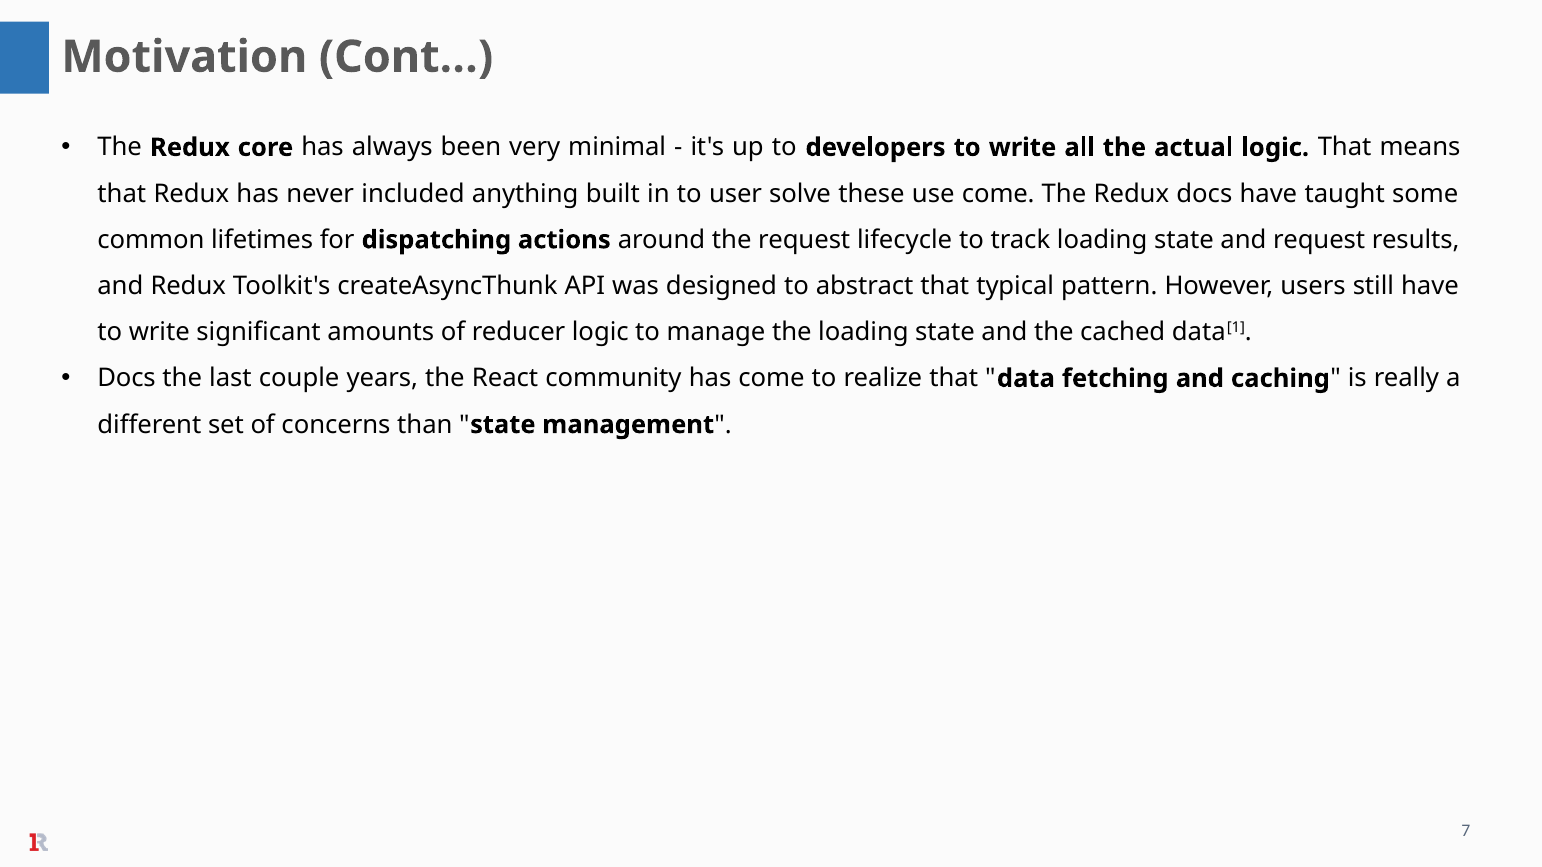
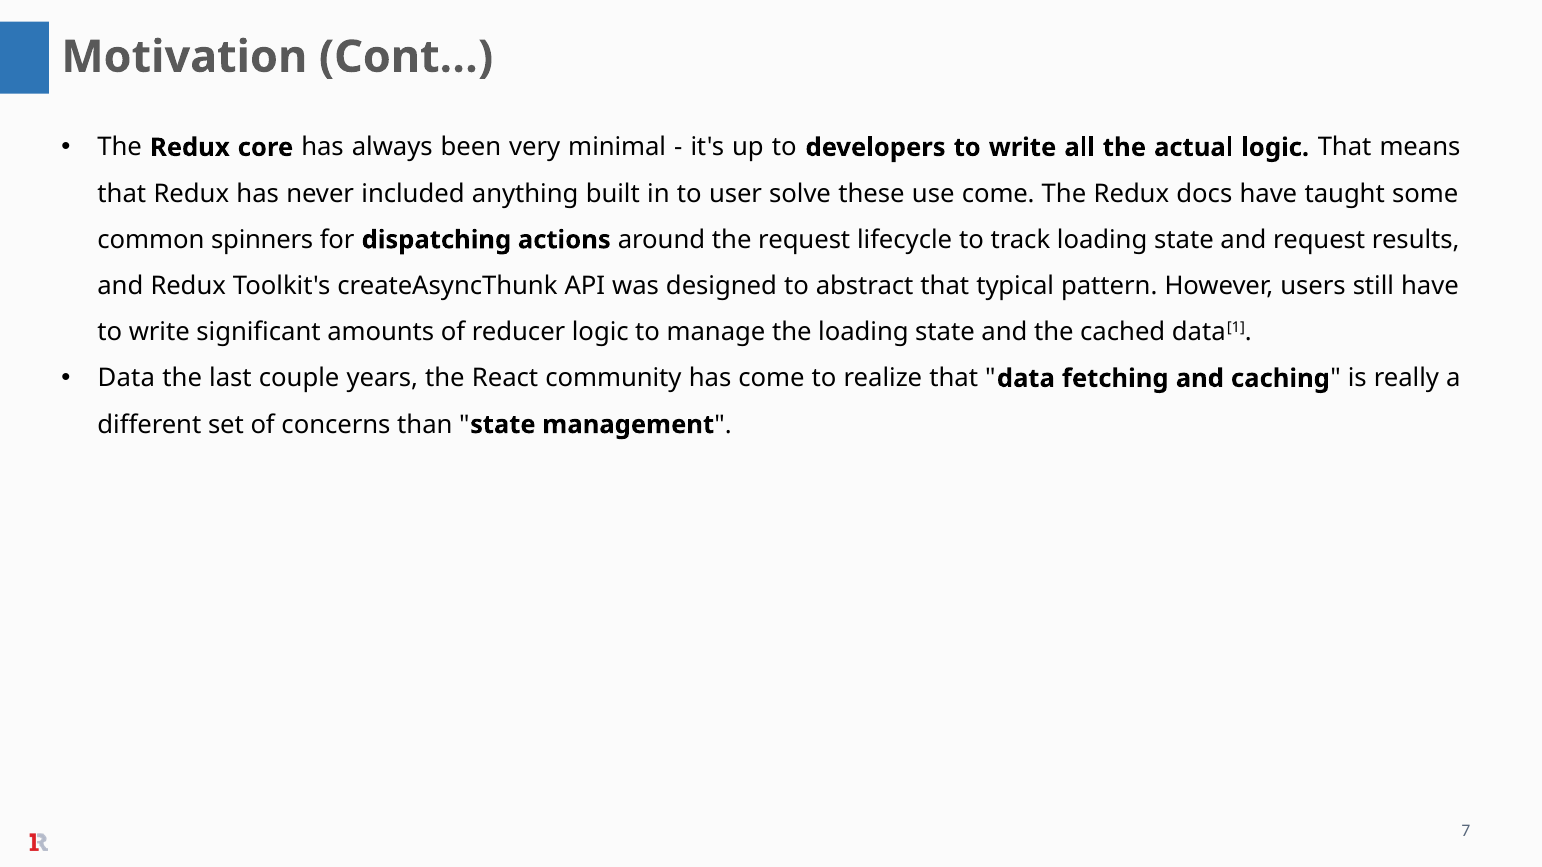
lifetimes: lifetimes -> spinners (262, 240)
Docs: Docs -> Data (126, 379)
